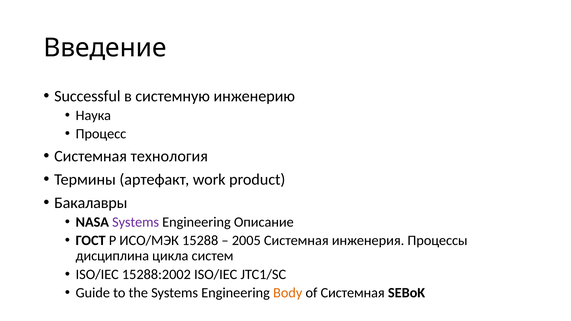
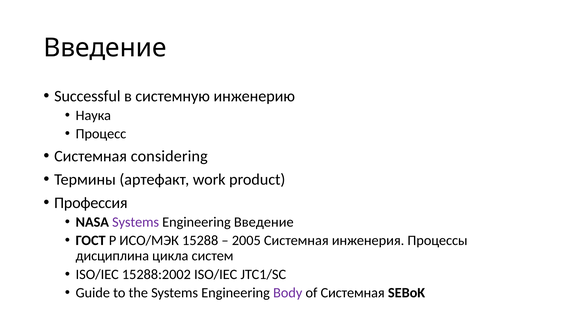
технология: технология -> considering (169, 156)
Бакалавры: Бакалавры -> Профессия (91, 203)
Engineering Описание: Описание -> Введение (264, 222)
Body colour: orange -> purple (288, 293)
